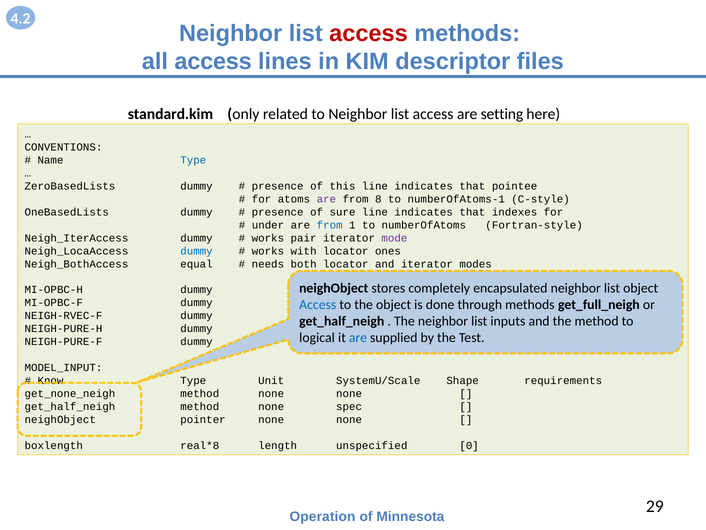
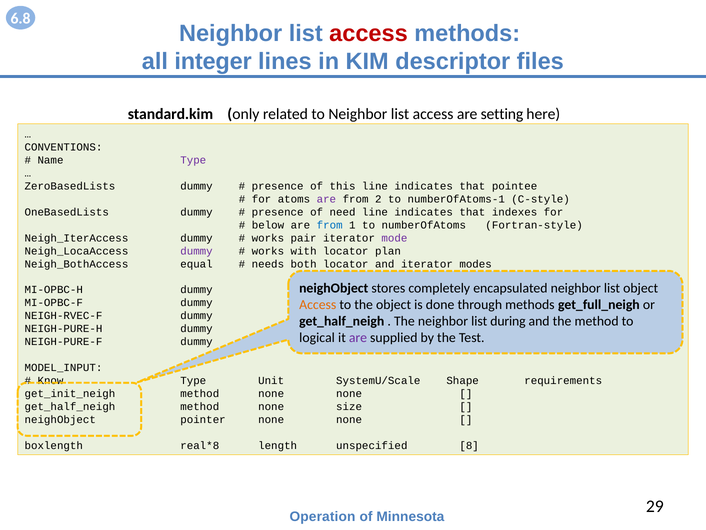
4.2: 4.2 -> 6.8 (21, 19)
all access: access -> integer (213, 62)
Type colour: blue -> purple (193, 160)
8: 8 -> 2 (378, 199)
sure: sure -> need (343, 212)
under: under -> below (268, 225)
dummy colour: blue -> purple (197, 251)
ones: ones -> plan (388, 251)
Access colour: blue -> orange (318, 305)
inputs: inputs -> during (508, 321)
are colour: blue -> purple (358, 337)
get_none_neigh: get_none_neigh -> get_init_neigh (70, 393)
spec: spec -> size (349, 406)
0: 0 -> 8 (469, 445)
